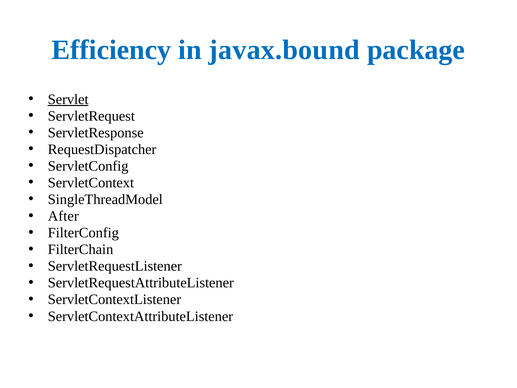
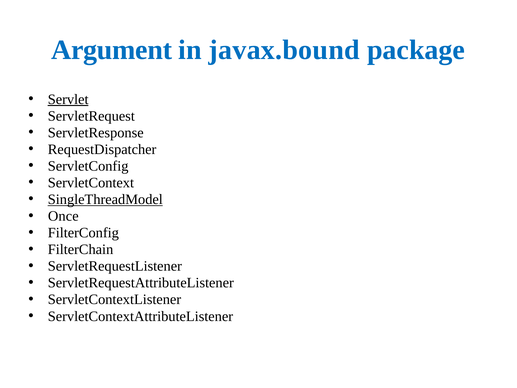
Efficiency: Efficiency -> Argument (112, 50)
SingleThreadModel underline: none -> present (105, 199)
After: After -> Once (63, 216)
